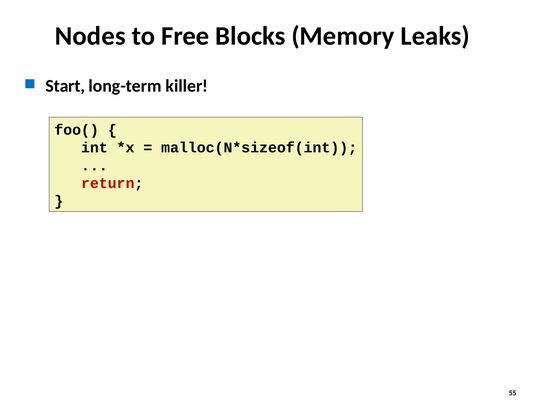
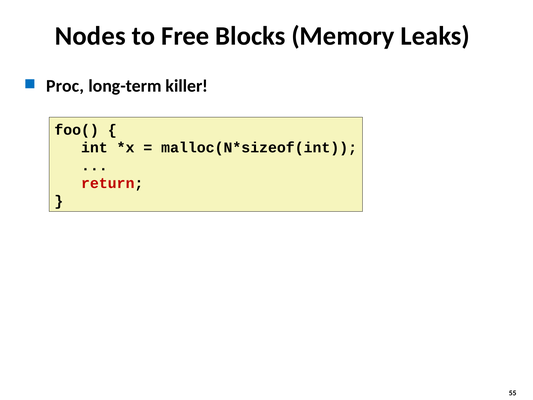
Start: Start -> Proc (65, 86)
